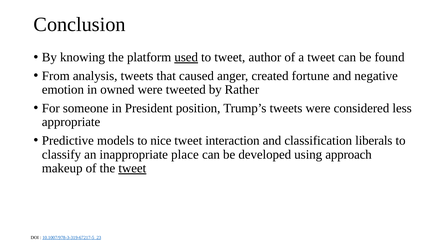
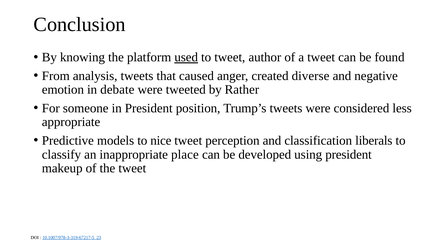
fortune: fortune -> diverse (311, 76)
owned: owned -> debate (117, 90)
interaction: interaction -> perception (232, 141)
using approach: approach -> president (349, 155)
tweet underline: present -> none (132, 168)
